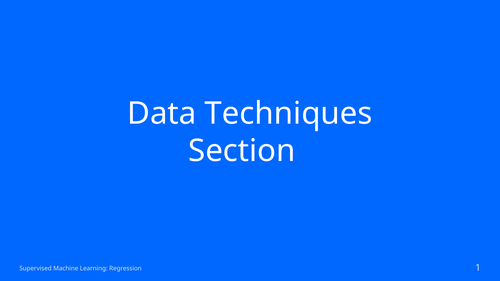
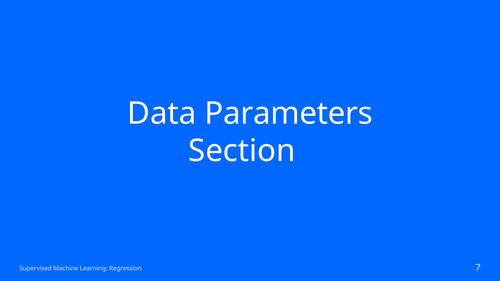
Techniques: Techniques -> Parameters (289, 113)
1: 1 -> 7 (478, 268)
